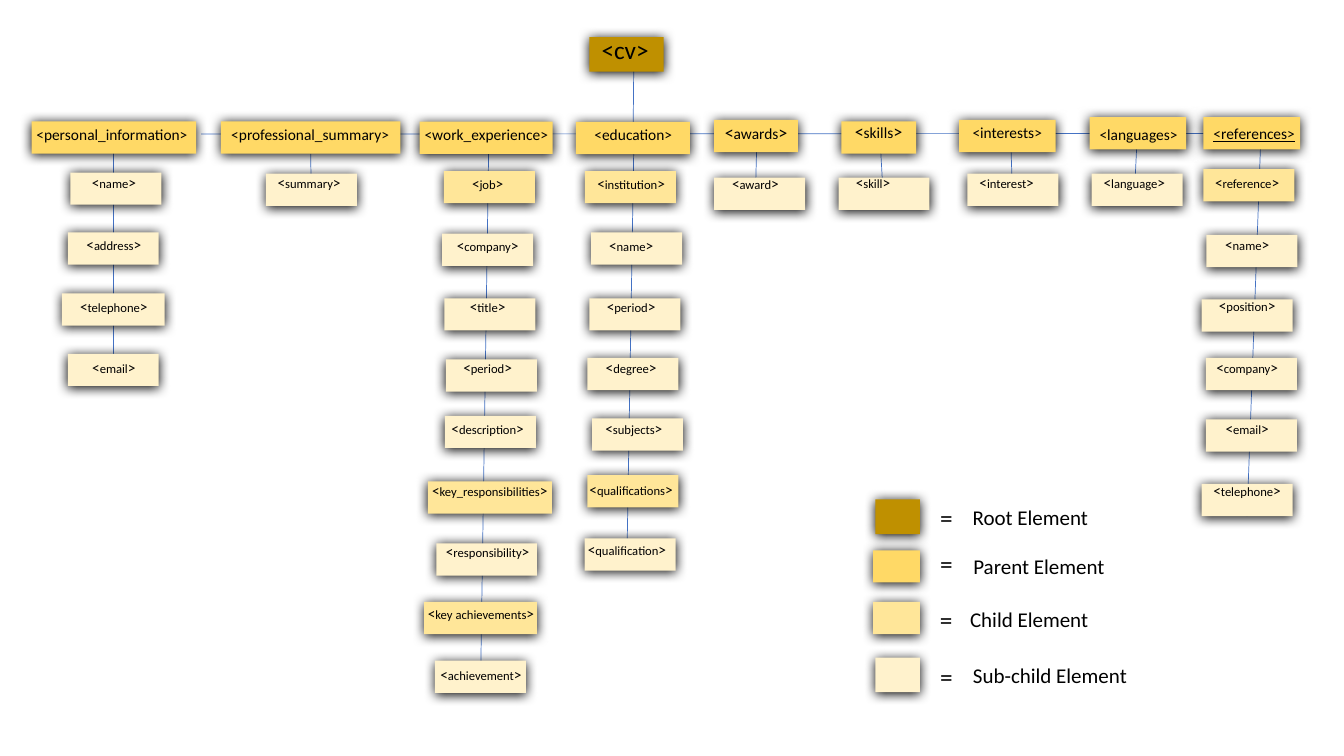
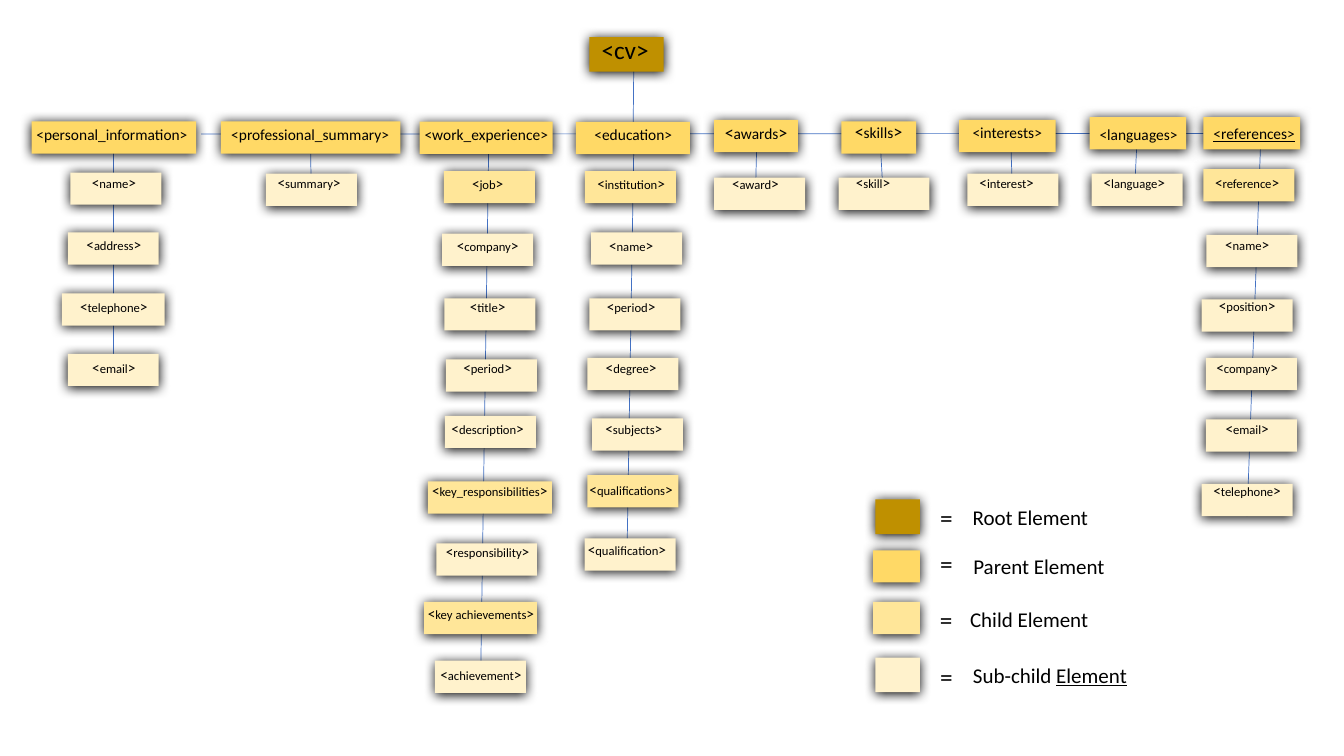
Element underline: none -> present (1091, 676)
